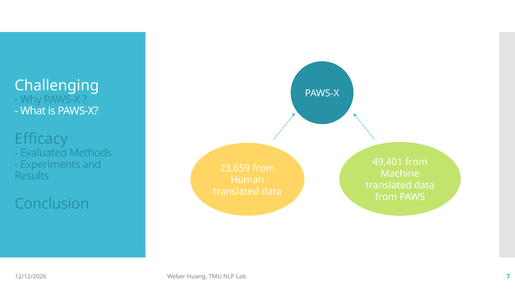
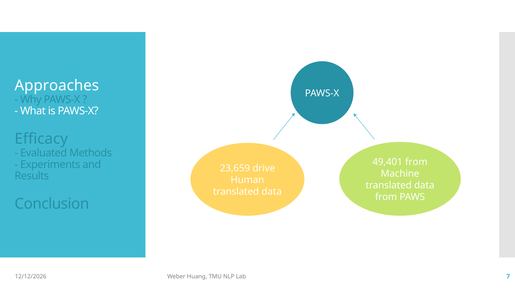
Challenging: Challenging -> Approaches (57, 85)
23,659 from: from -> drive (264, 168)
